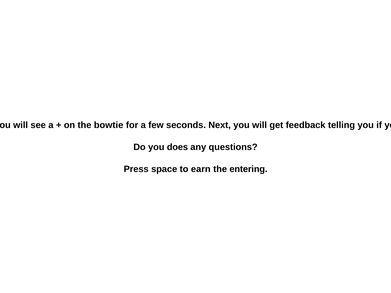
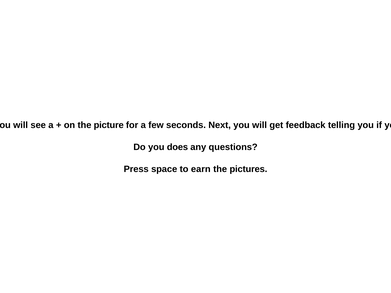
bowtie: bowtie -> picture (109, 125)
entering: entering -> pictures (248, 169)
